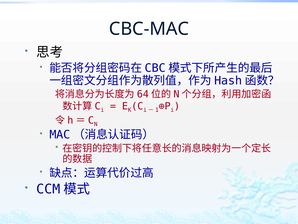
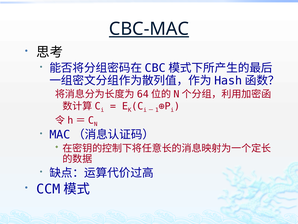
CBC-MAC underline: none -> present (149, 29)
